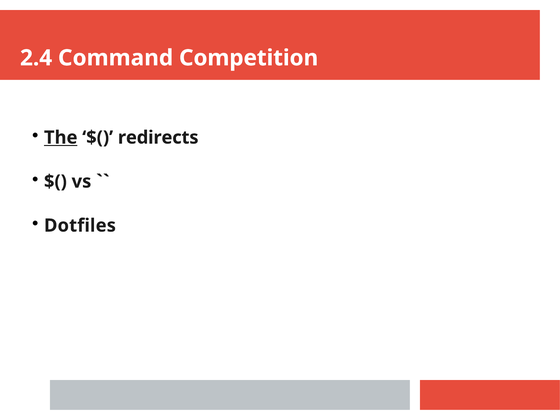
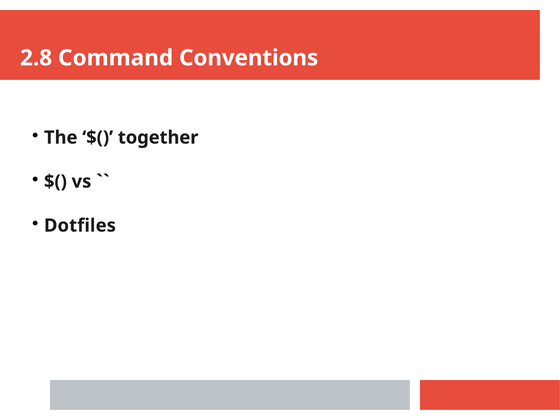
2.4: 2.4 -> 2.8 (36, 58)
Competition: Competition -> Conventions (249, 58)
The underline: present -> none (61, 138)
redirects: redirects -> together (158, 138)
